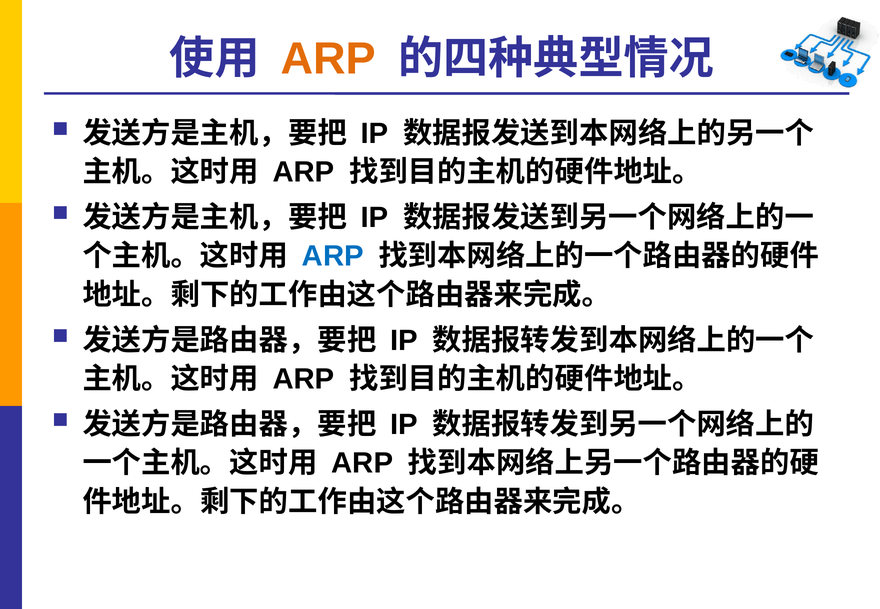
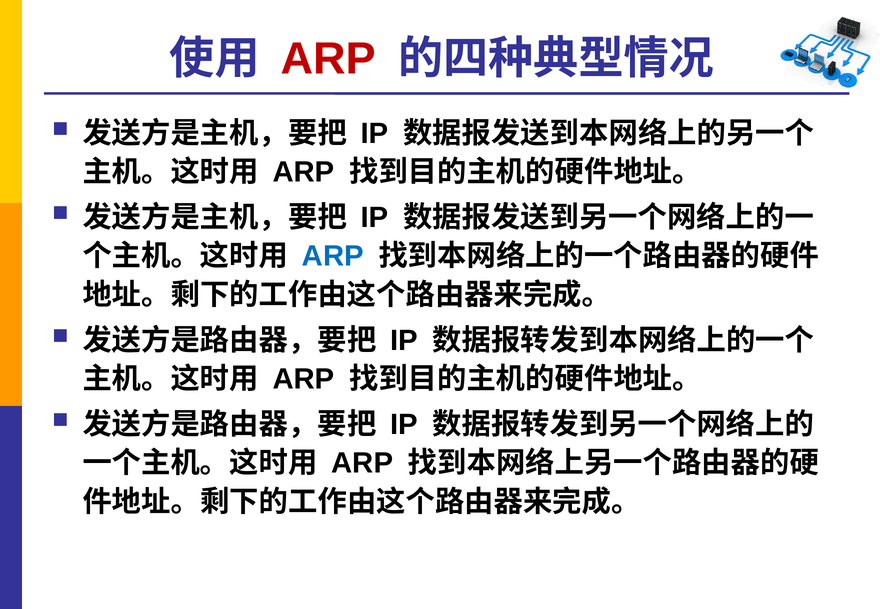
ARP colour: orange -> red (328, 59)
